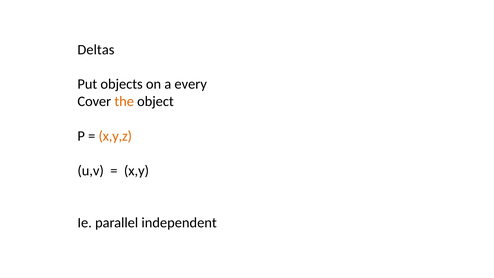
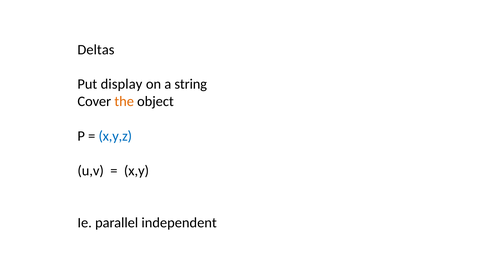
objects: objects -> display (122, 84)
every: every -> string (191, 84)
x,y,z colour: orange -> blue (115, 136)
